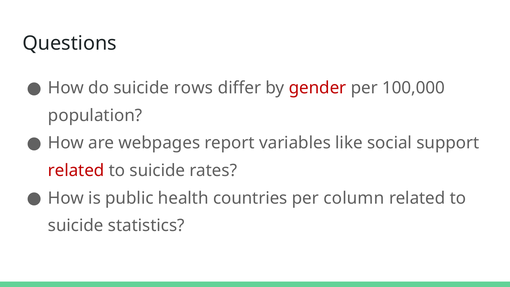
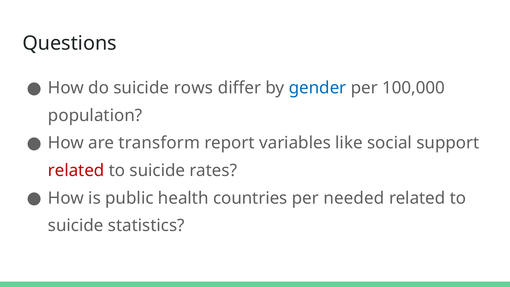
gender colour: red -> blue (317, 88)
webpages: webpages -> transform (159, 143)
column: column -> needed (354, 198)
